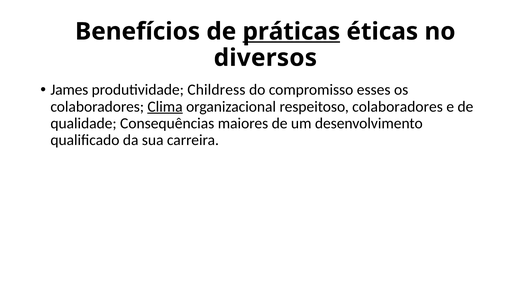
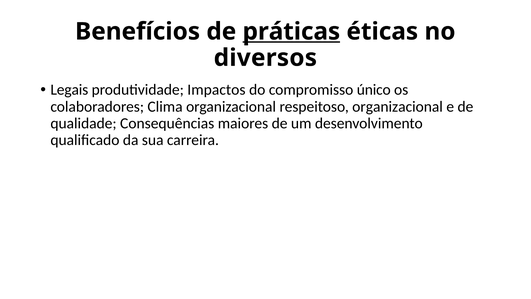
James: James -> Legais (69, 90)
Childress: Childress -> Impactos (216, 90)
esses: esses -> único (374, 90)
Clima underline: present -> none (165, 107)
respeitoso colaboradores: colaboradores -> organizacional (398, 107)
